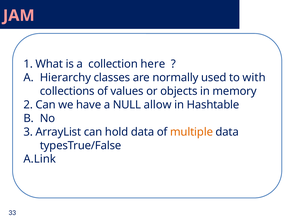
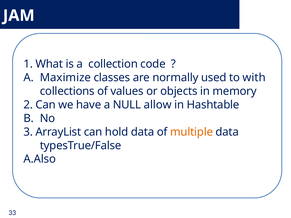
JAM colour: pink -> white (19, 16)
here: here -> code (153, 64)
Hierarchy: Hierarchy -> Maximize (65, 78)
A.Link: A.Link -> A.Also (40, 159)
